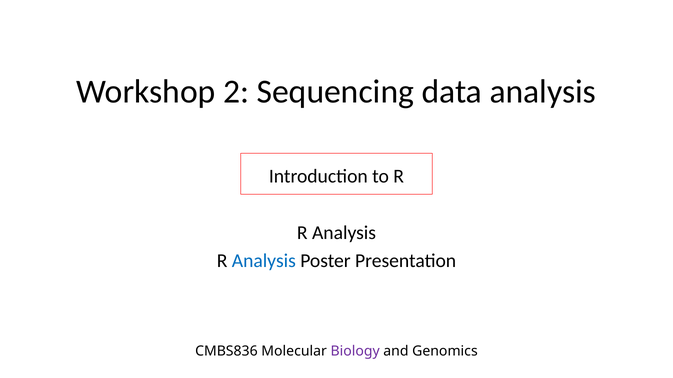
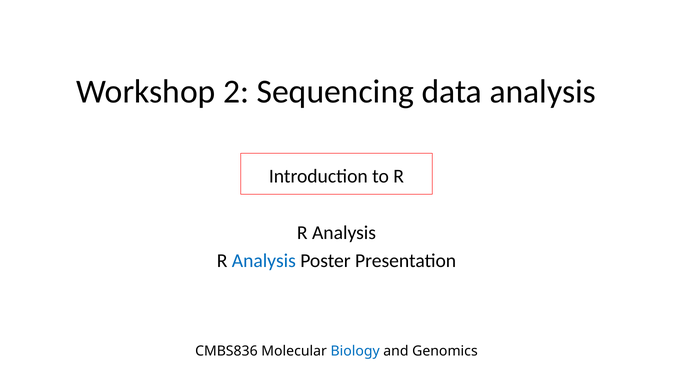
Biology colour: purple -> blue (355, 352)
